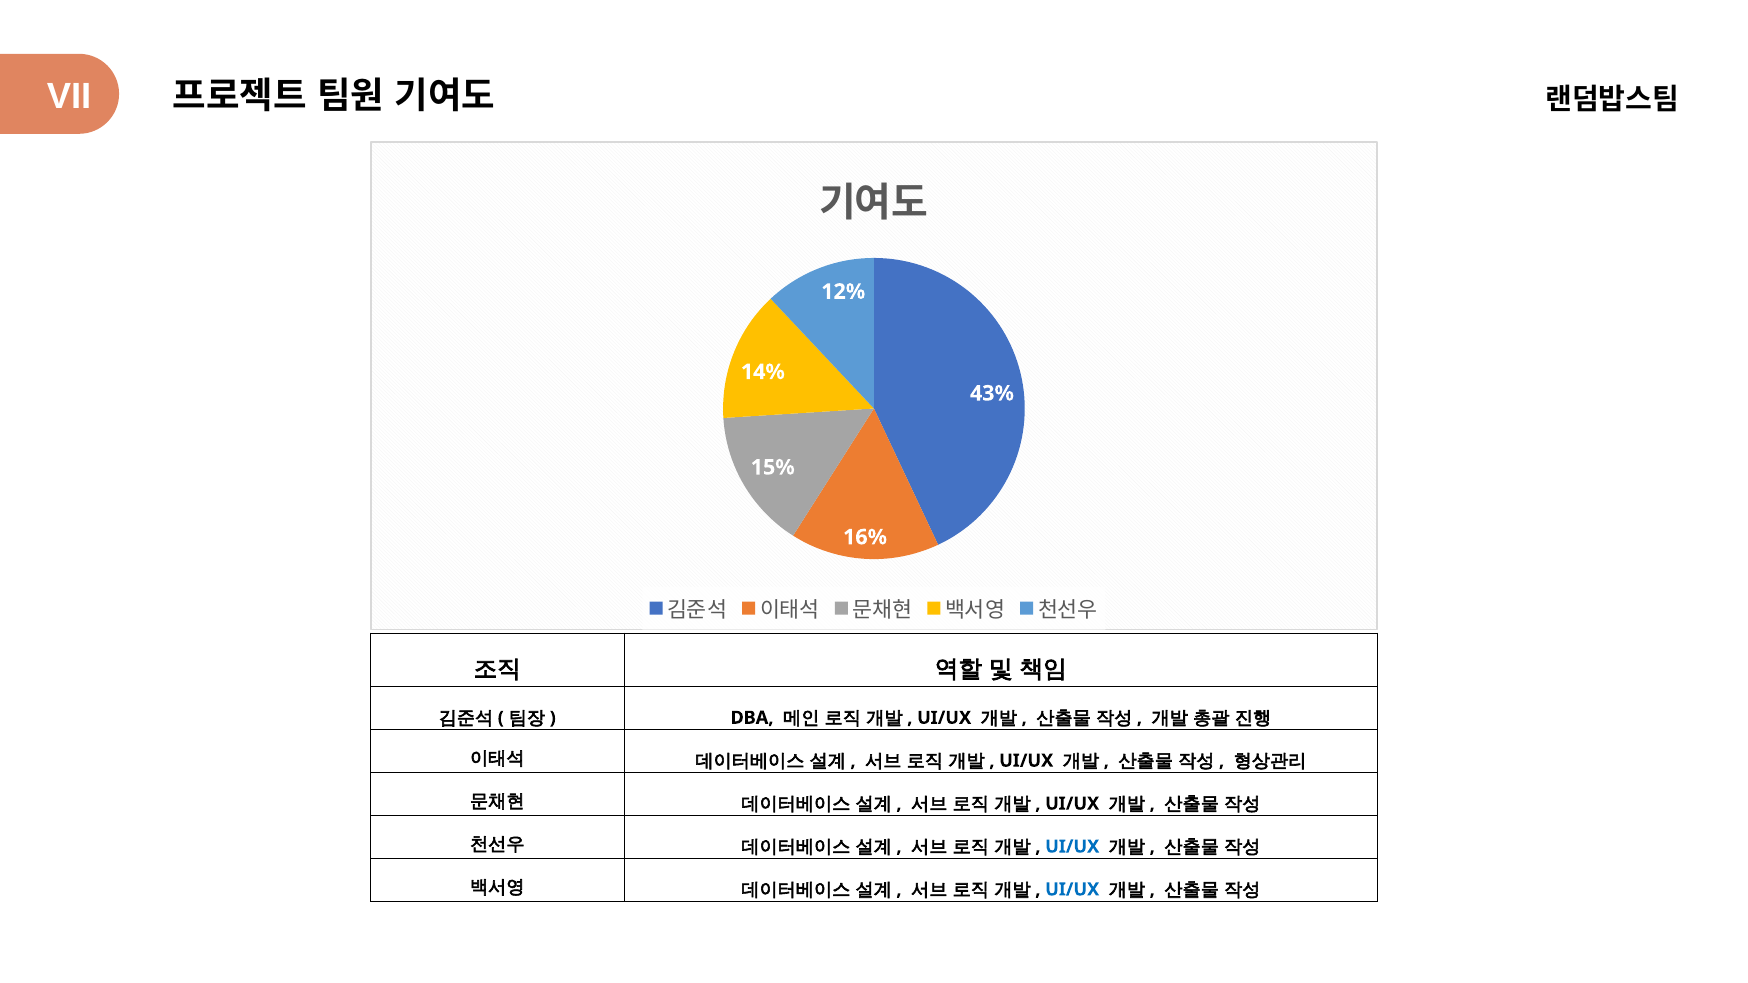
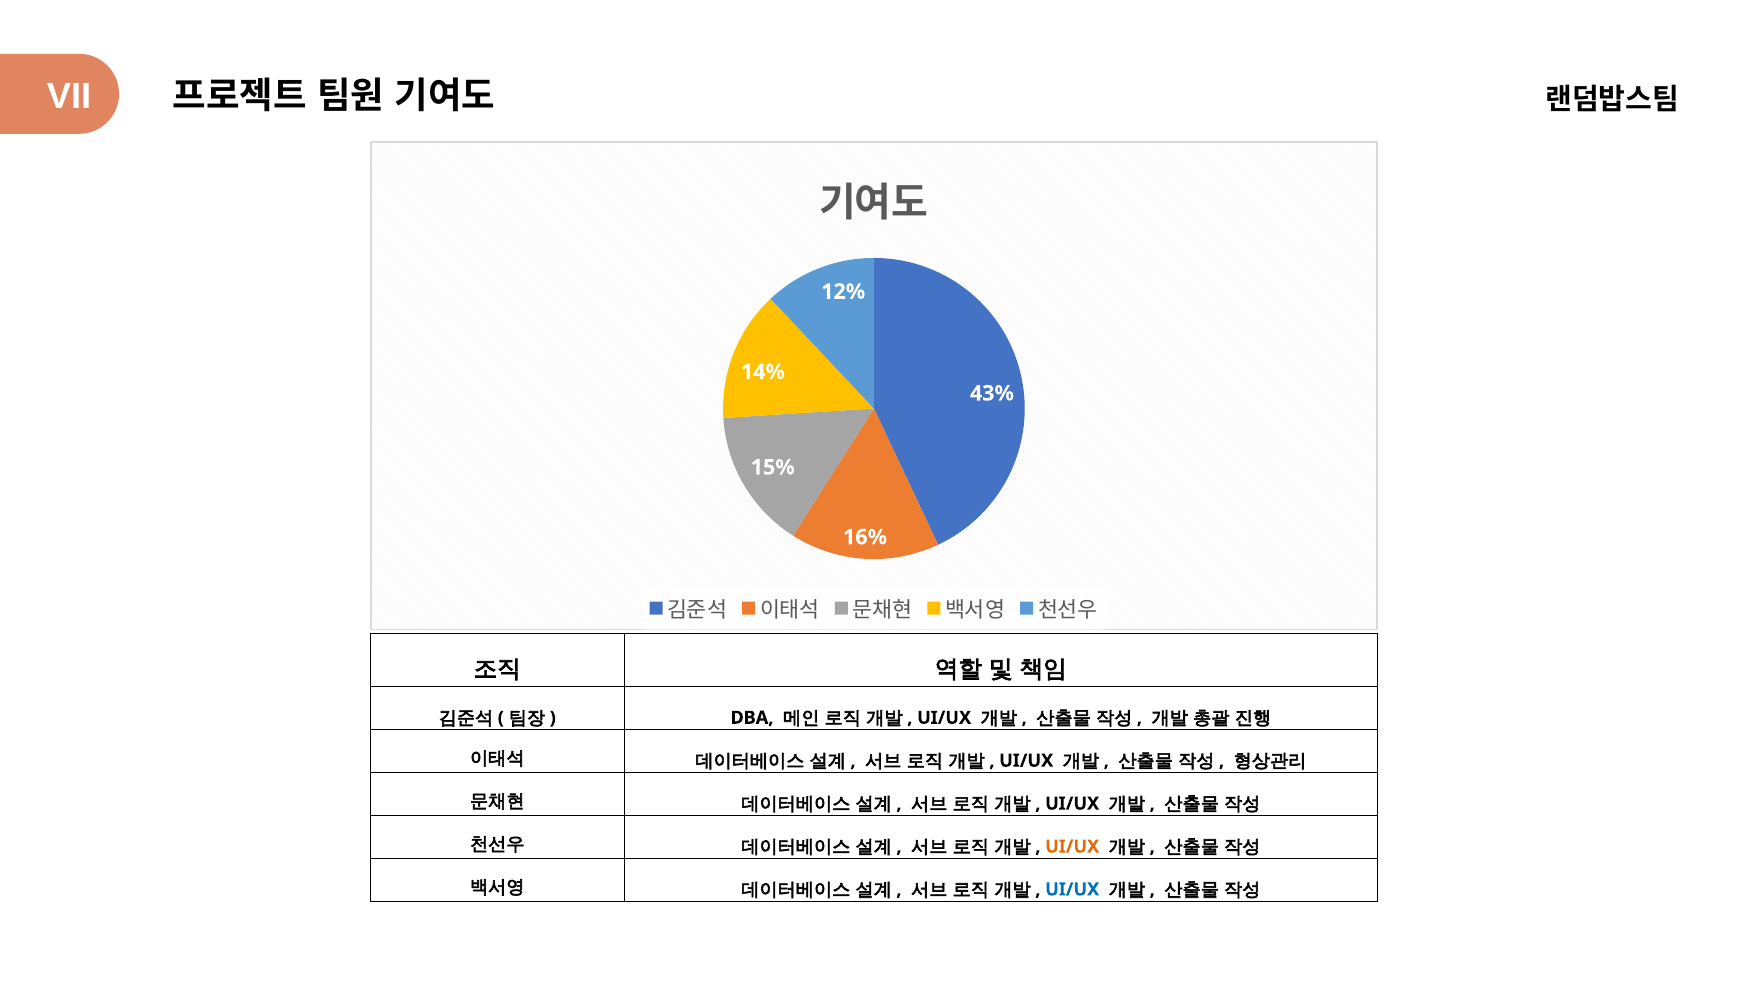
UI/UX colour: blue -> orange (1072, 847)
